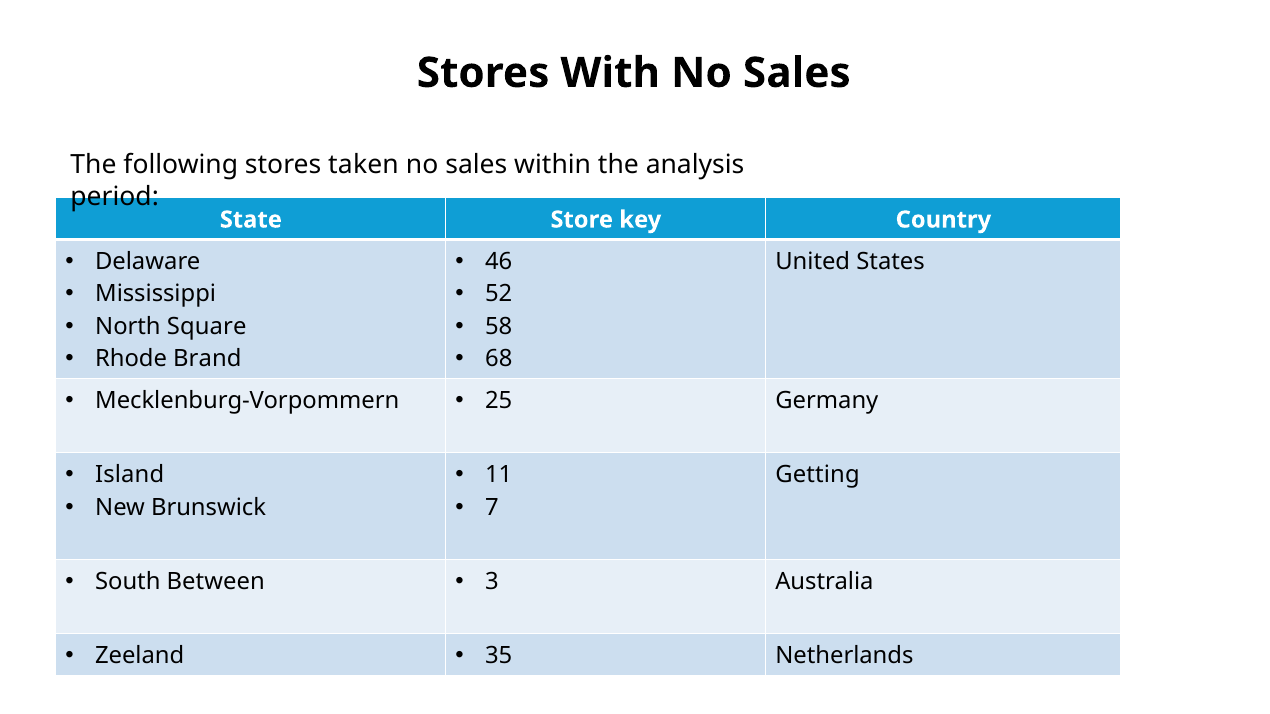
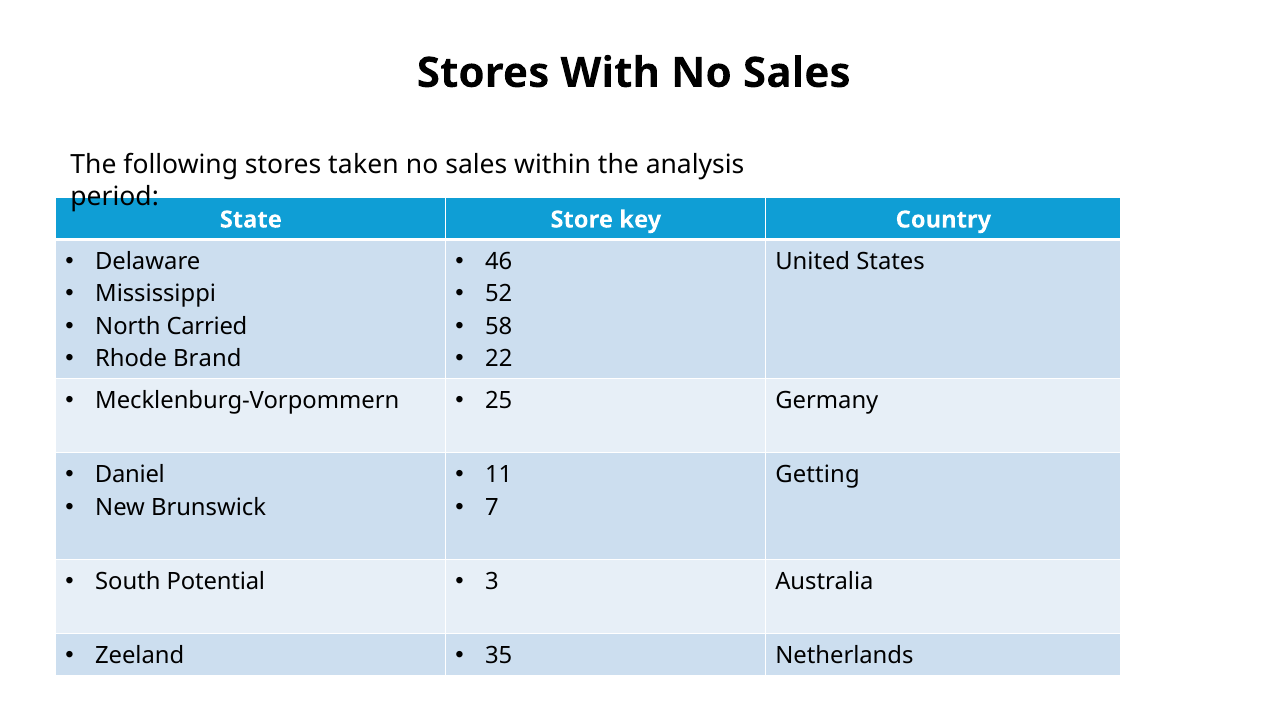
Square: Square -> Carried (207, 327)
68: 68 -> 22 (499, 359)
Island: Island -> Daniel (130, 475)
Between: Between -> Potential (216, 582)
